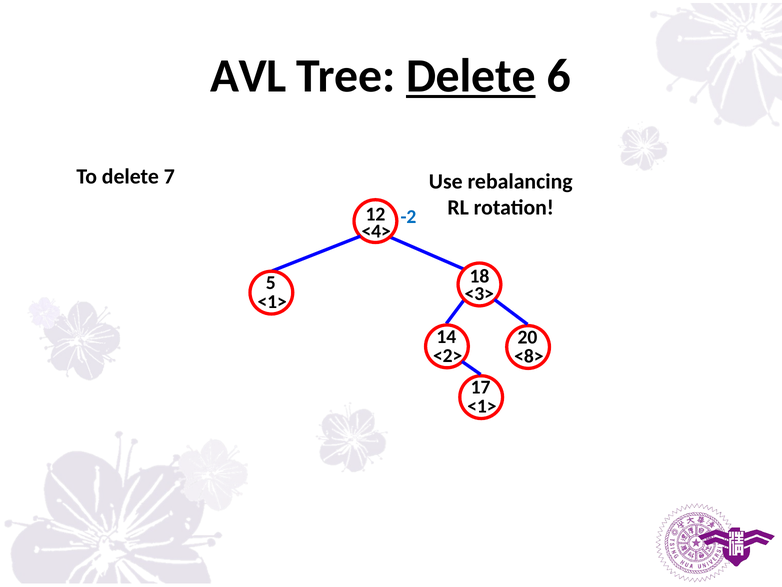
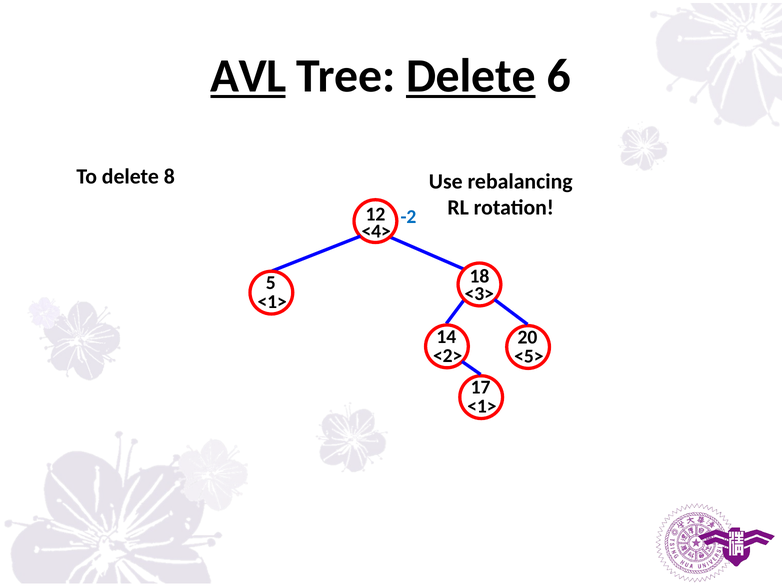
AVL underline: none -> present (248, 76)
7: 7 -> 8 (169, 176)
<8>: <8> -> <5> (529, 356)
